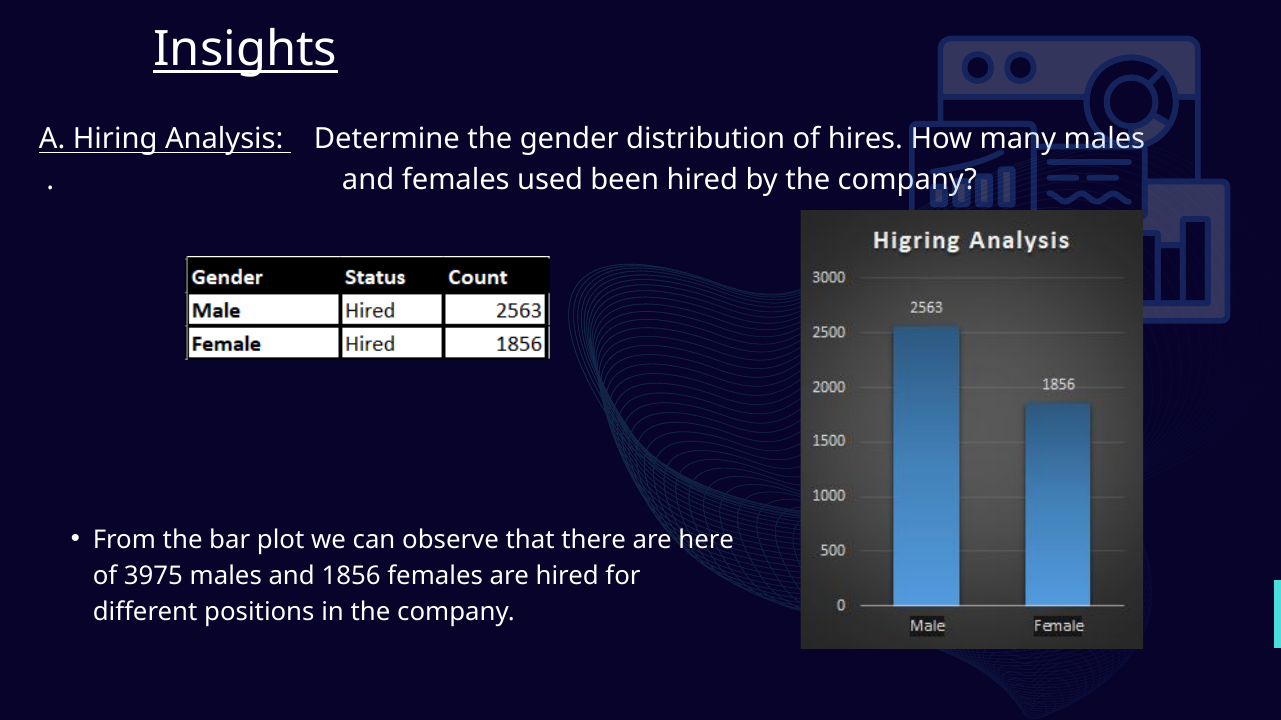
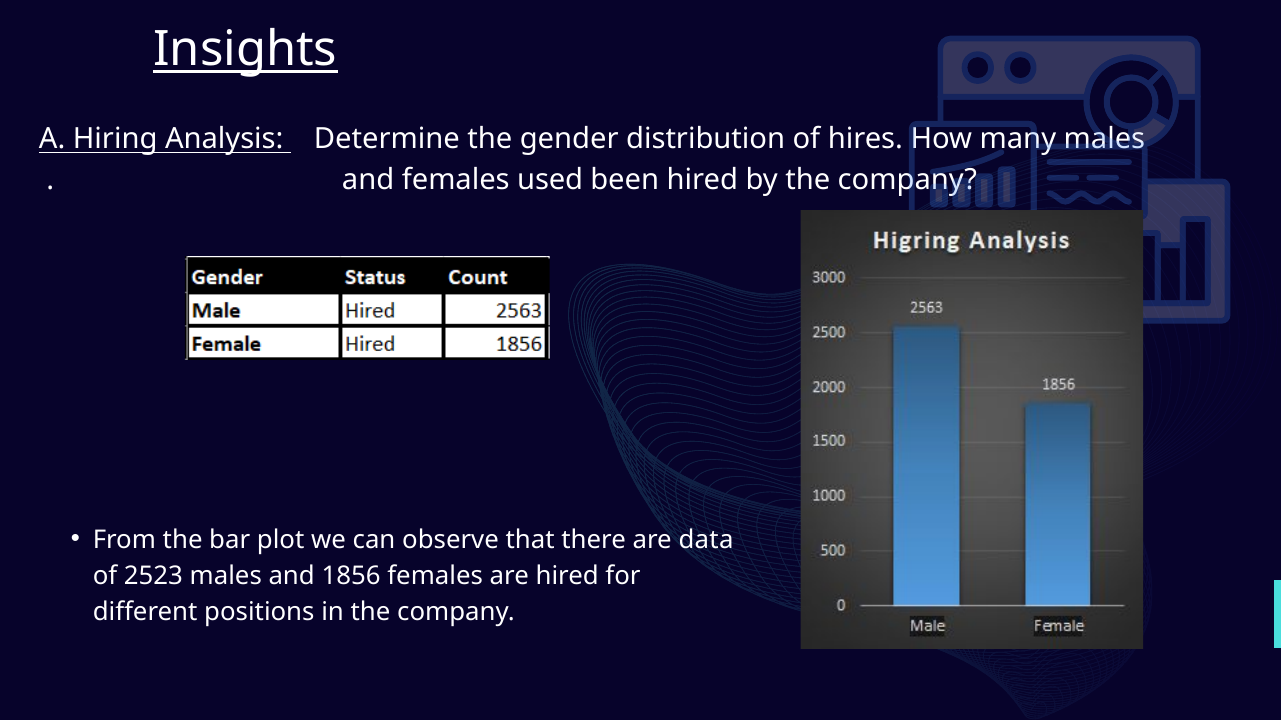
here: here -> data (706, 540)
3975: 3975 -> 2523 (153, 576)
